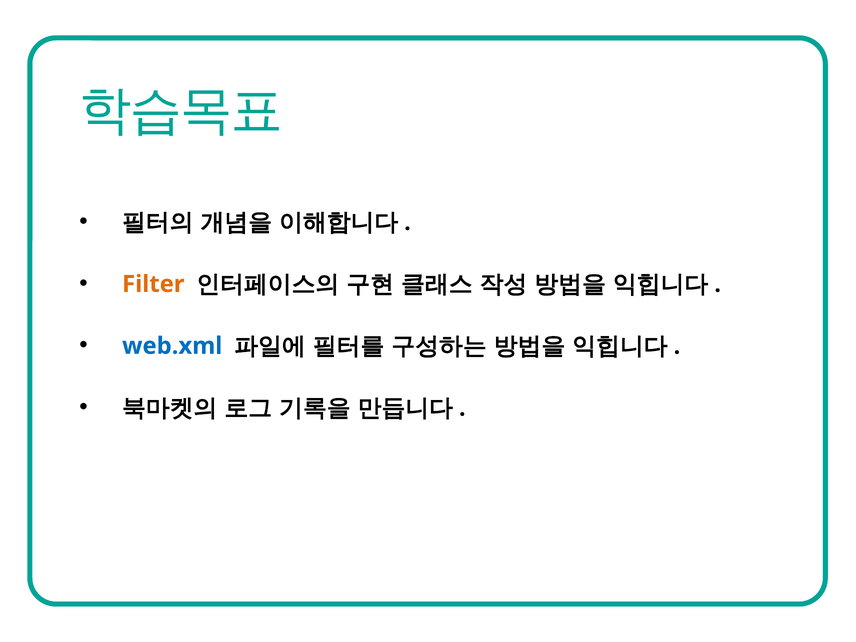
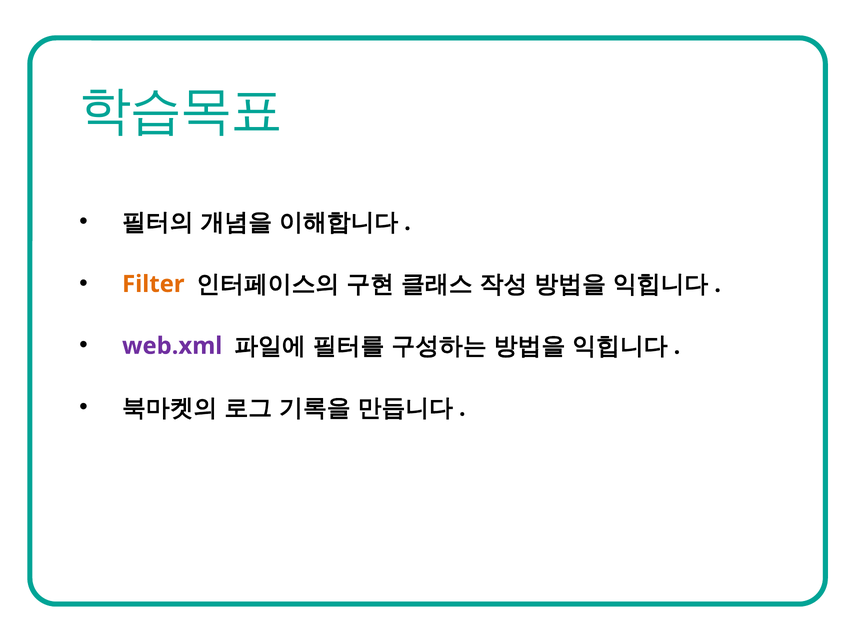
web.xml colour: blue -> purple (172, 346)
